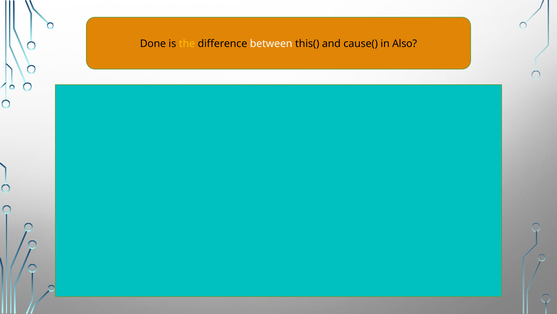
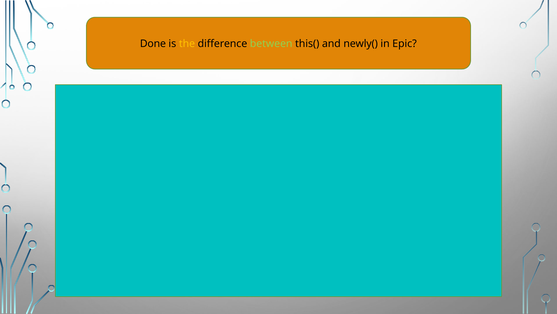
between colour: white -> light green (271, 44)
cause(: cause( -> newly( (361, 44)
Also: Also -> Epic (405, 44)
